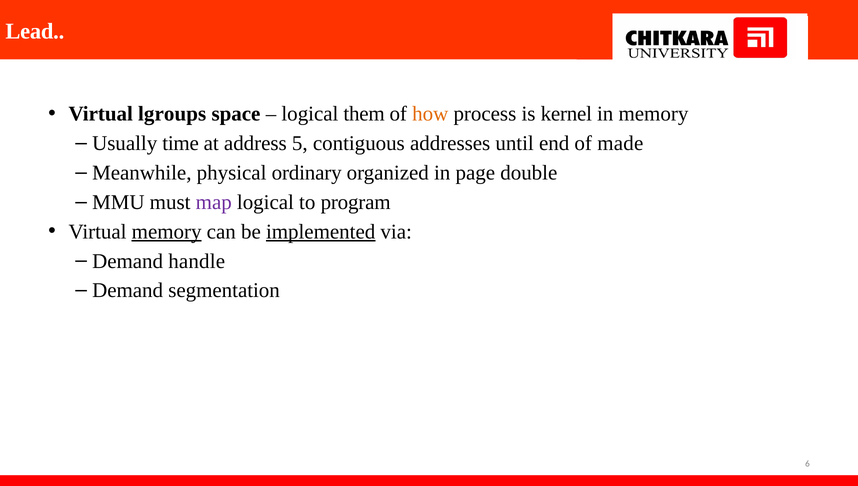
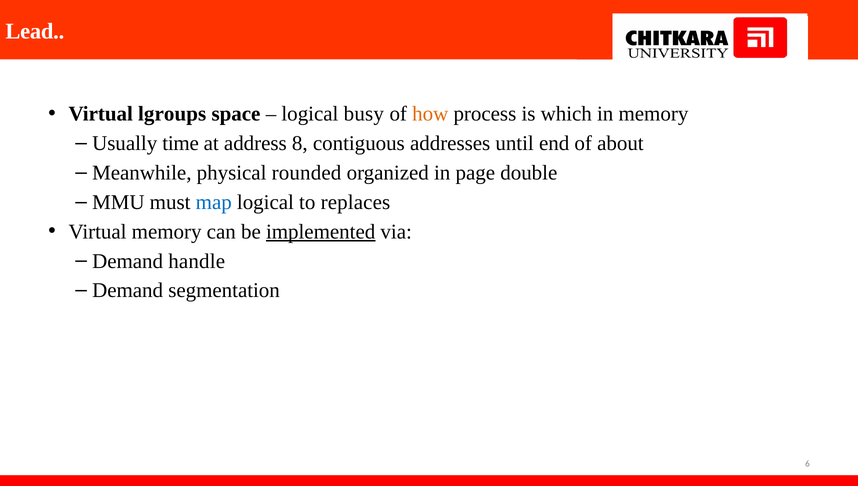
them: them -> busy (364, 114)
kernel: kernel -> which (566, 114)
5: 5 -> 8 (300, 143)
made: made -> about (620, 143)
ordinary: ordinary -> rounded (307, 173)
map colour: purple -> blue (214, 202)
program: program -> replaces (355, 202)
memory underline: present -> none (167, 232)
